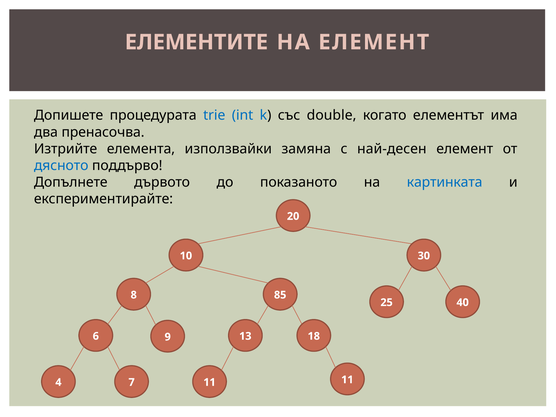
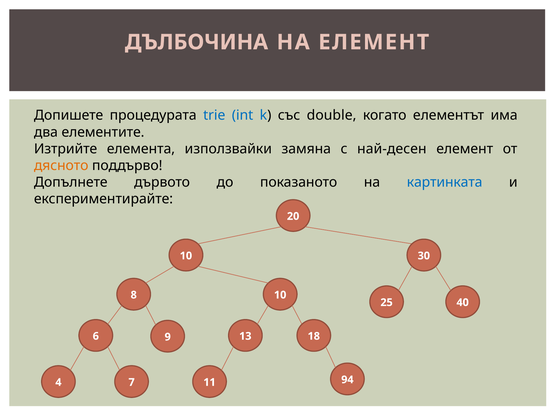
ЕЛЕМЕНТИТЕ: ЕЛЕМЕНТИТЕ -> ДЪЛБОЧИНА (196, 42)
пренасочва: пренасочва -> елементите (103, 132)
дясното colour: blue -> orange (61, 165)
8 85: 85 -> 10 (280, 295)
11 11: 11 -> 94 (347, 380)
